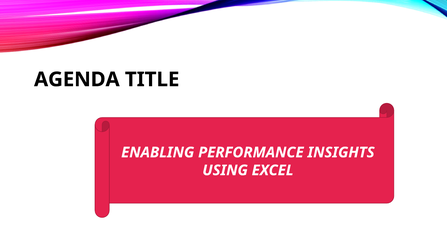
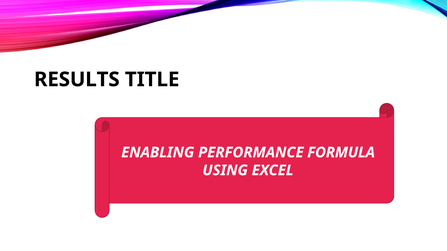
AGENDA: AGENDA -> RESULTS (77, 80)
INSIGHTS: INSIGHTS -> FORMULA (341, 153)
